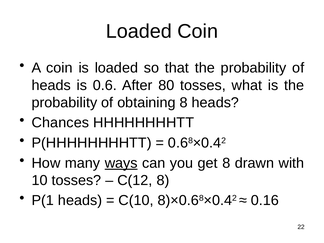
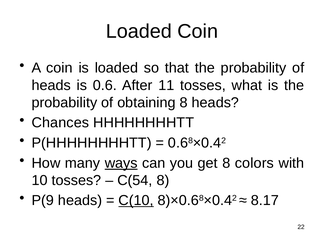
80: 80 -> 11 (166, 85)
drawn: drawn -> colors (254, 163)
C(12: C(12 -> C(54 (135, 180)
P(1: P(1 -> P(9 (43, 200)
C(10 underline: none -> present (136, 200)
0.16: 0.16 -> 8.17 (265, 200)
